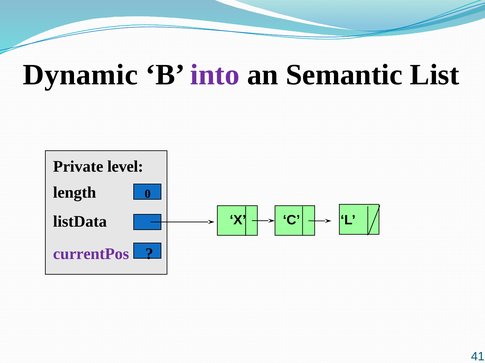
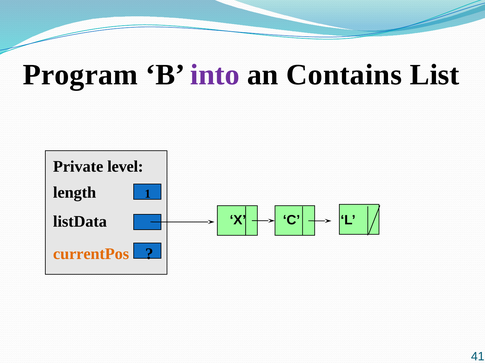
Dynamic: Dynamic -> Program (80, 75)
Semantic: Semantic -> Contains (344, 75)
0: 0 -> 1 (148, 194)
currentPos colour: purple -> orange (91, 254)
